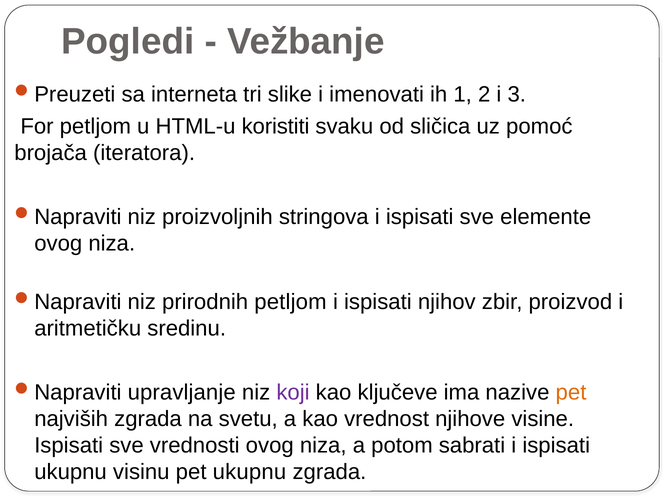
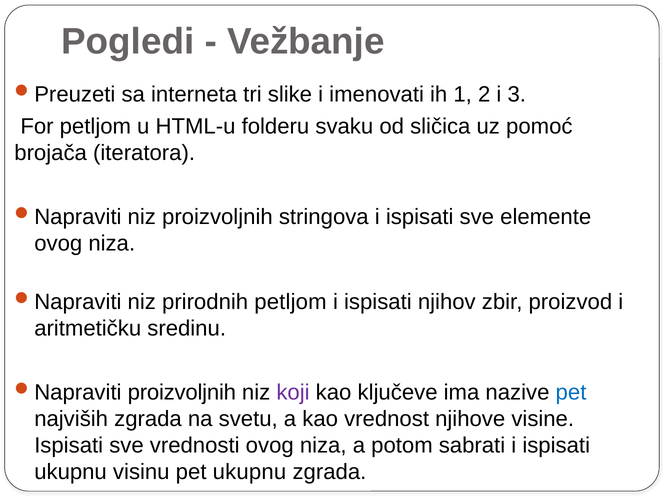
koristiti: koristiti -> folderu (275, 126)
upravljanje: upravljanje -> proizvoljnih (182, 392)
pet colour: orange -> blue (571, 392)
